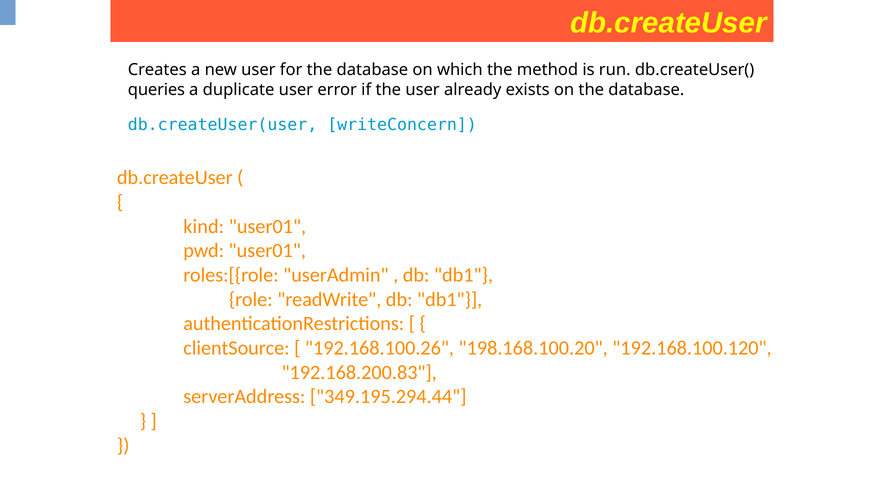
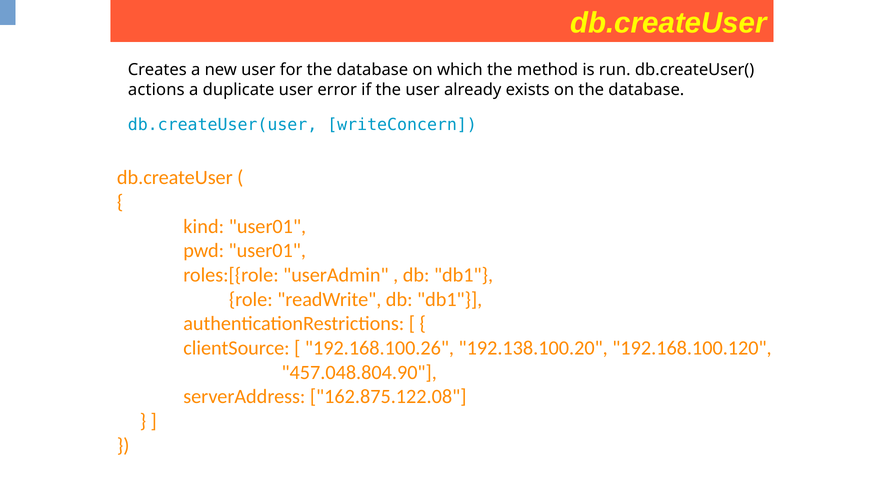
queries: queries -> actions (156, 89)
198.168.100.20: 198.168.100.20 -> 192.138.100.20 (533, 347)
192.168.200.83: 192.168.200.83 -> 457.048.804.90 (359, 372)
349.195.294.44: 349.195.294.44 -> 162.875.122.08 (388, 396)
